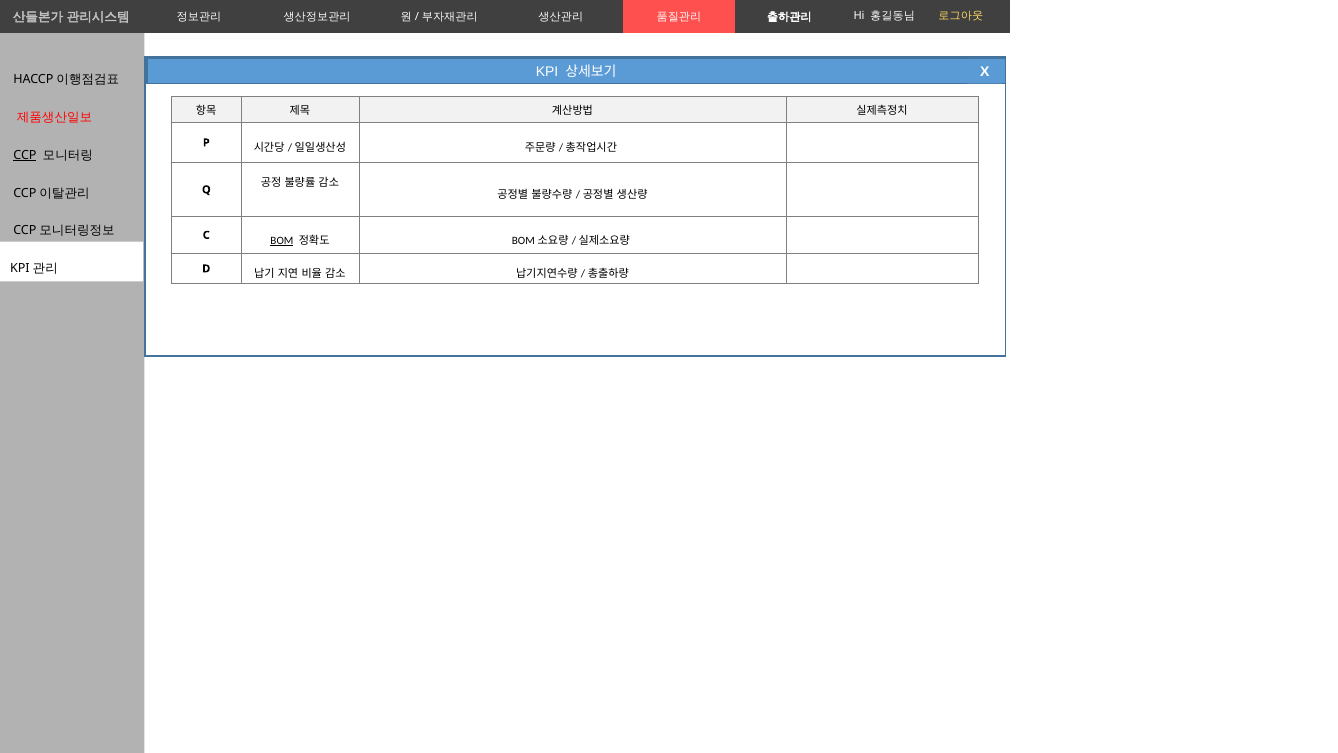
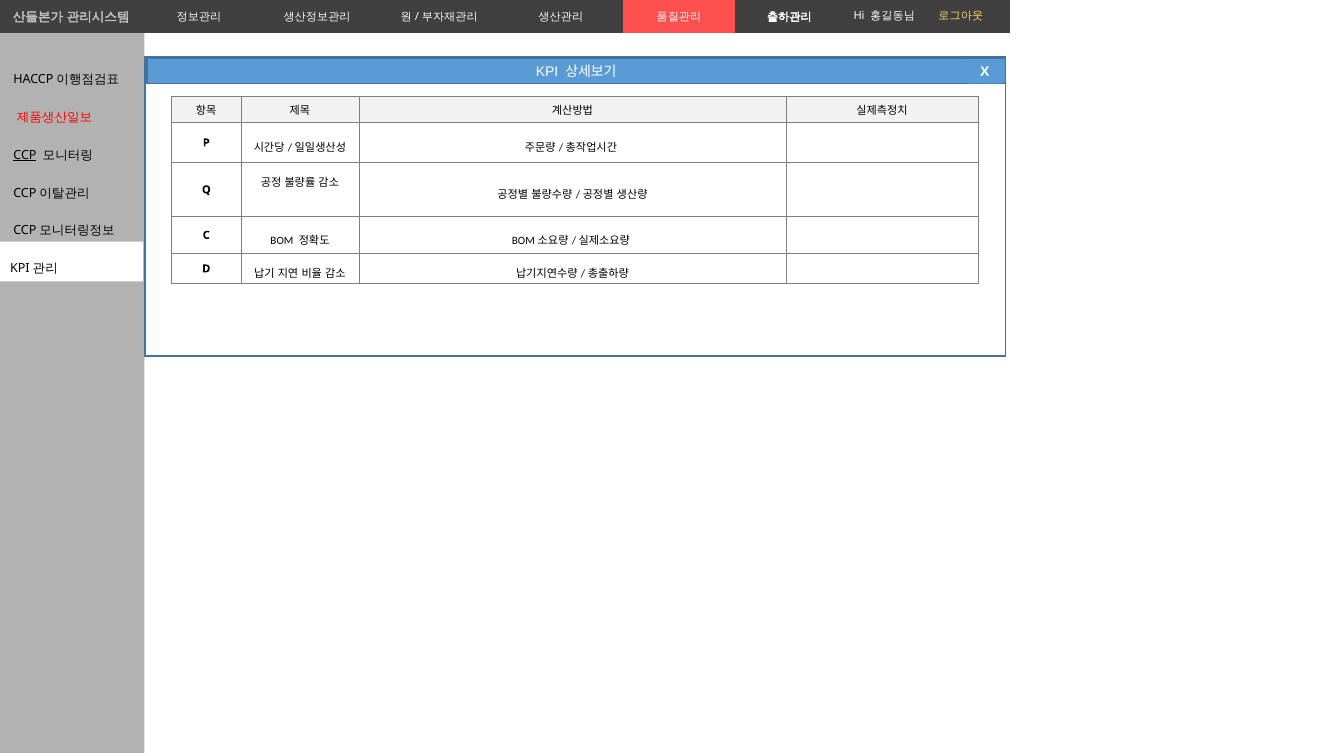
BOM underline: present -> none (282, 240)
